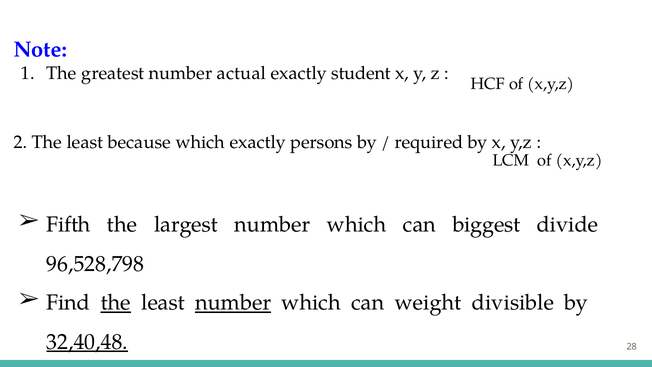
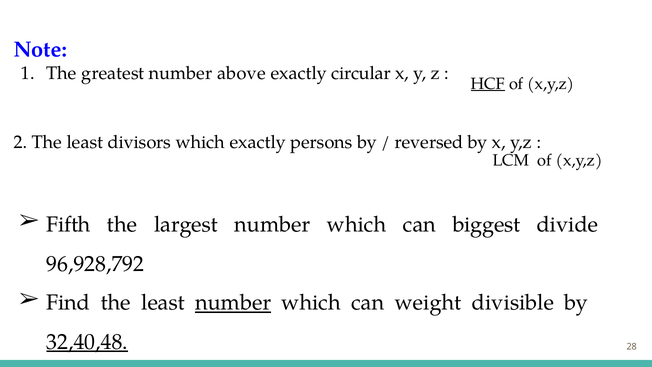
actual: actual -> above (241, 73)
student: student -> circular (361, 73)
HCF underline: none -> present (488, 84)
because: because -> divisors (139, 142)
required: required -> reversed (429, 142)
96,528,798: 96,528,798 -> 96,928,792 (95, 264)
the underline: present -> none (116, 303)
